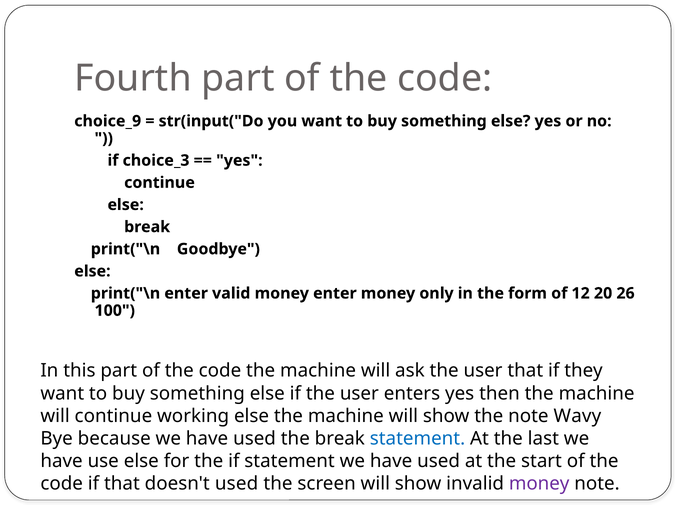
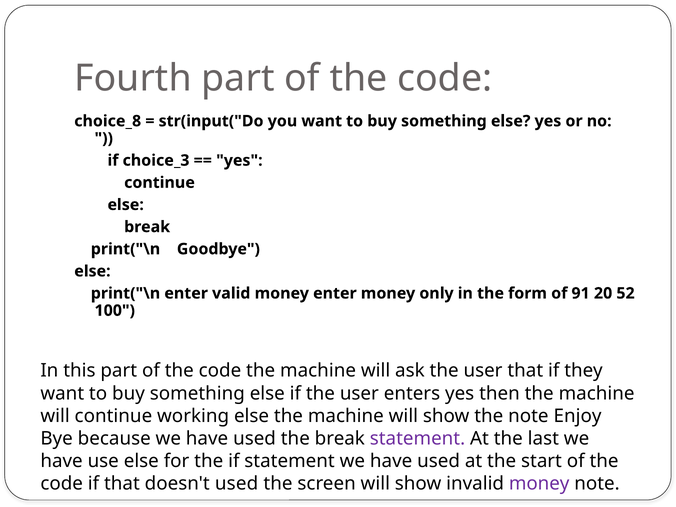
choice_9: choice_9 -> choice_8 (108, 121)
12: 12 -> 91 (581, 293)
26: 26 -> 52 (626, 293)
Wavy: Wavy -> Enjoy (578, 416)
statement colour: blue -> purple (418, 438)
